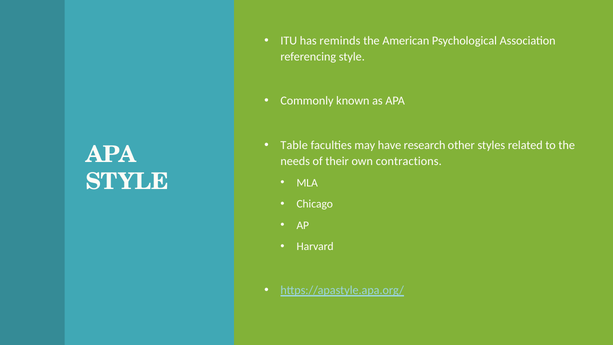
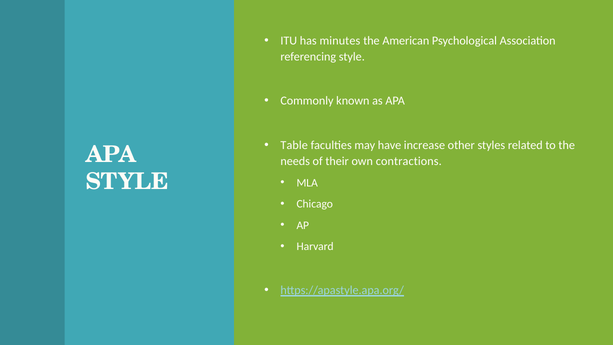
reminds: reminds -> minutes (340, 41)
research: research -> increase (424, 145)
